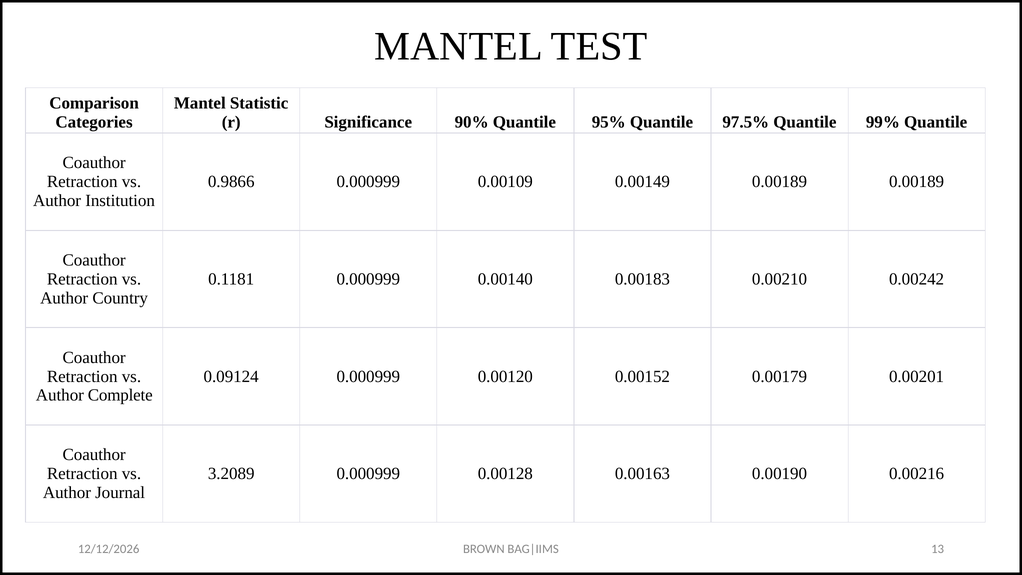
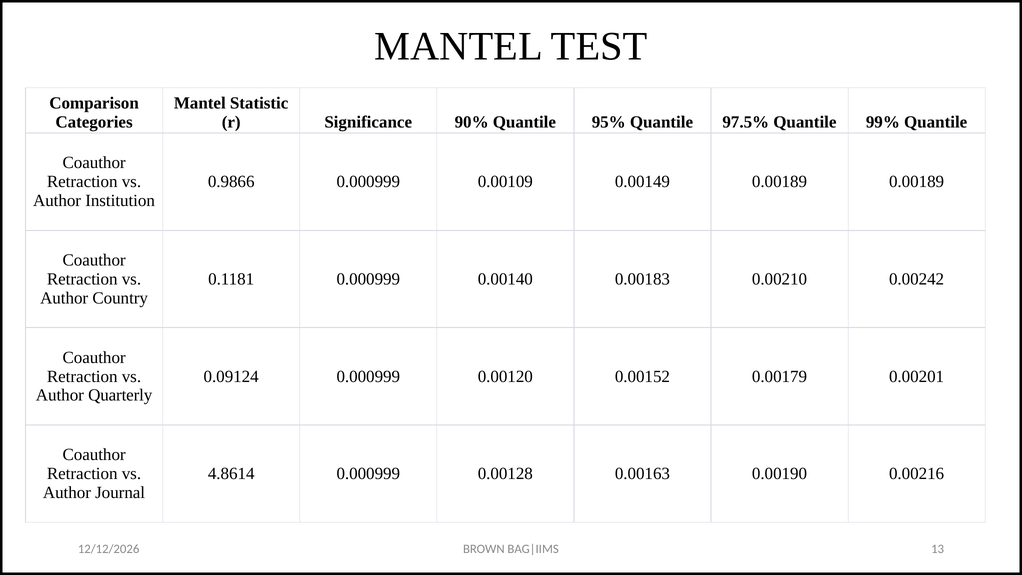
Complete: Complete -> Quarterly (120, 395)
3.2089: 3.2089 -> 4.8614 (231, 474)
